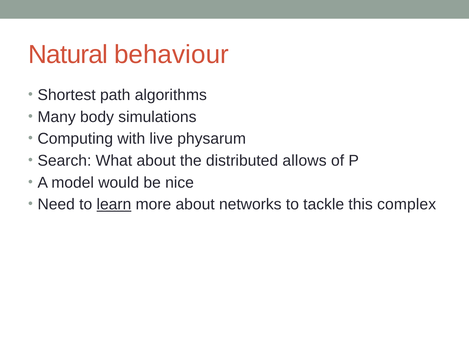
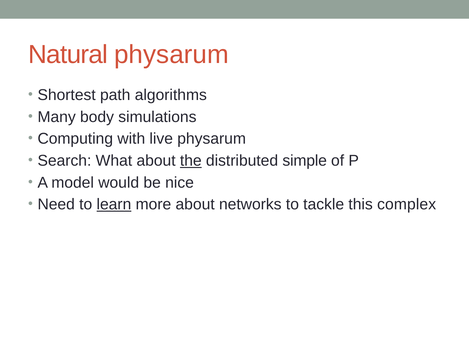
Natural behaviour: behaviour -> physarum (171, 55)
the underline: none -> present (191, 161)
allows: allows -> simple (305, 161)
